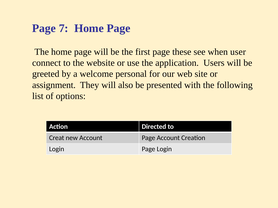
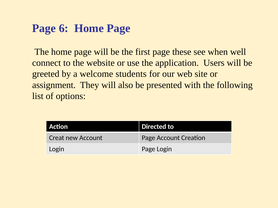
7: 7 -> 6 (64, 28)
user: user -> well (238, 52)
personal: personal -> students (131, 74)
